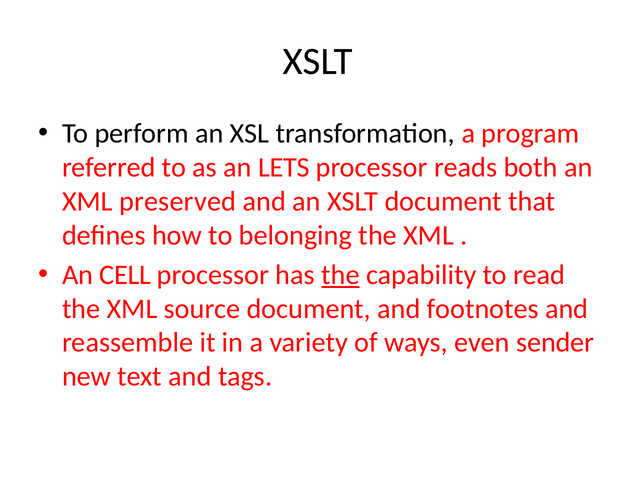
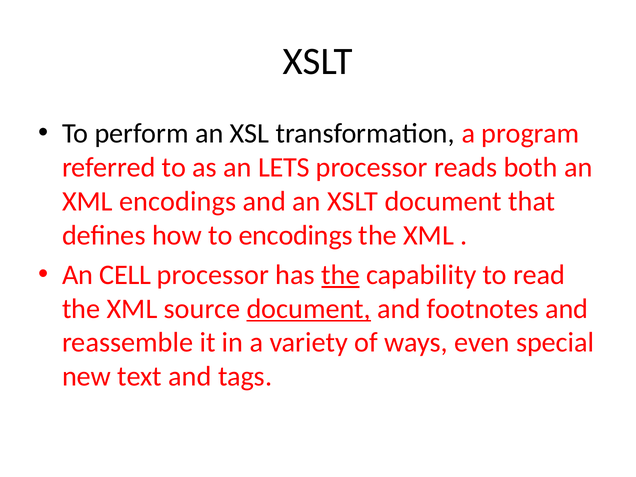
XML preserved: preserved -> encodings (178, 201)
to belonging: belonging -> encodings (296, 235)
document underline: none -> present (309, 309)
sender: sender -> special (555, 343)
